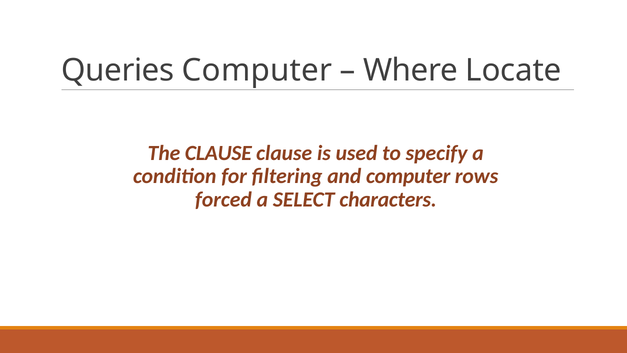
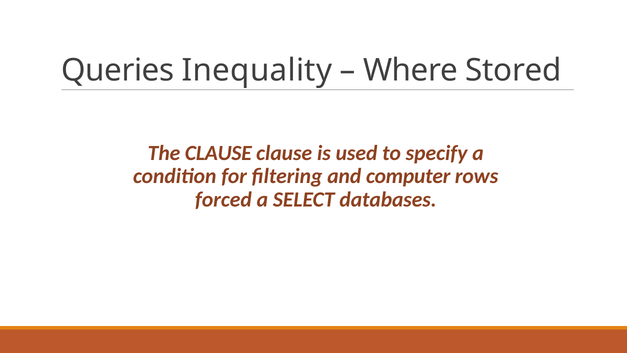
Queries Computer: Computer -> Inequality (257, 70)
Locate: Locate -> Stored (513, 70)
characters: characters -> databases (388, 199)
